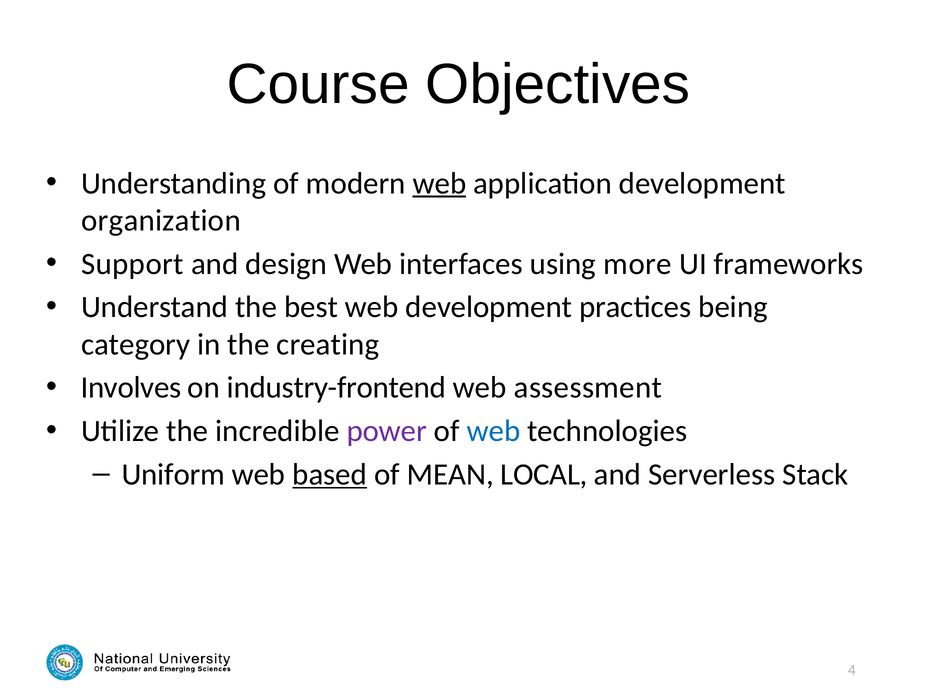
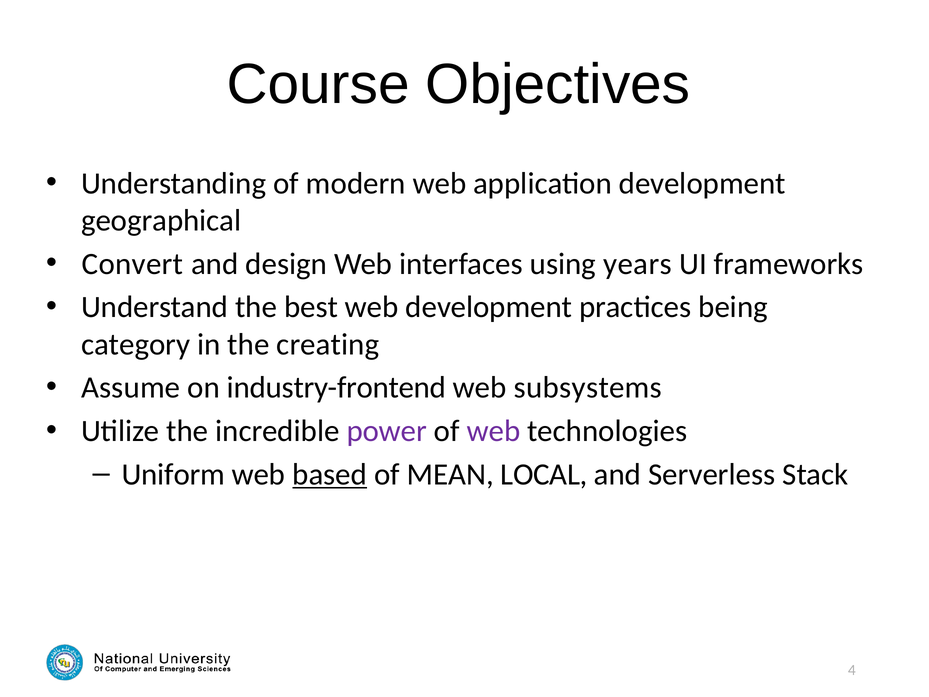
web underline: present -> none (439, 183)
organization: organization -> geographical (161, 220)
Support: Support -> Convert (132, 264)
more: more -> years (638, 264)
Involves: Involves -> Assume (131, 388)
assessment: assessment -> subsystems (588, 388)
web colour: blue -> purple (494, 431)
